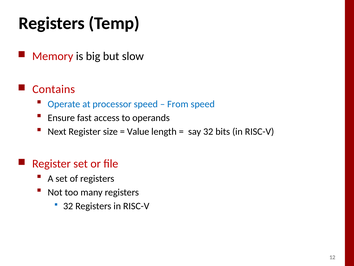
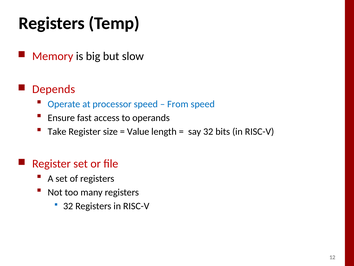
Contains: Contains -> Depends (54, 89)
Next: Next -> Take (57, 131)
